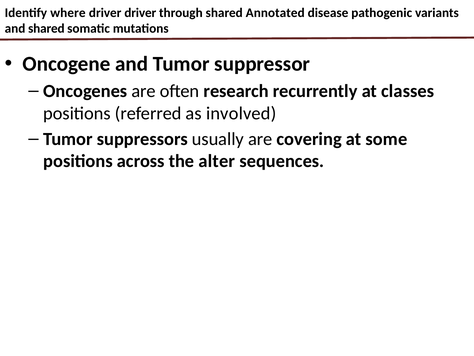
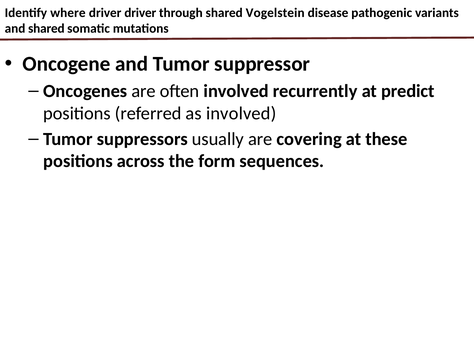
Annotated: Annotated -> Vogelstein (275, 13)
often research: research -> involved (236, 91)
classes: classes -> predict (408, 91)
some: some -> these (386, 139)
alter: alter -> form (217, 161)
